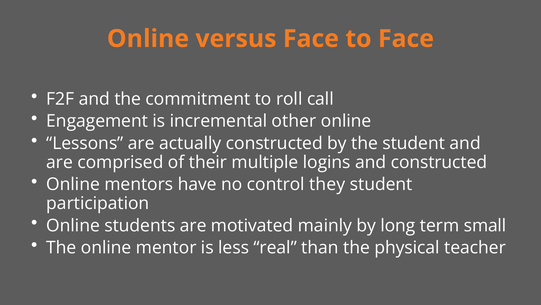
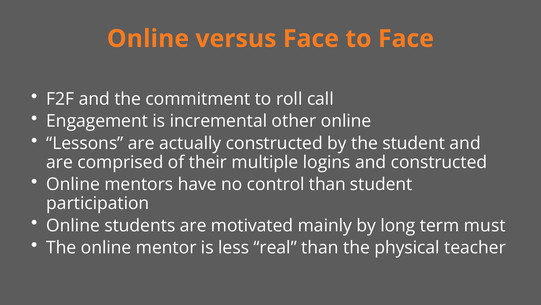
control they: they -> than (327, 184)
small: small -> must (485, 225)
